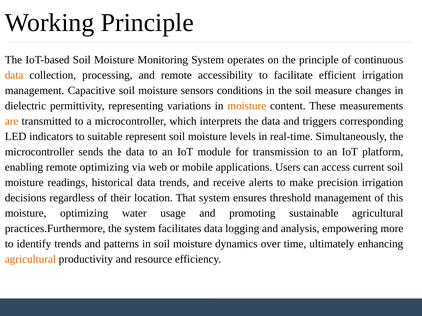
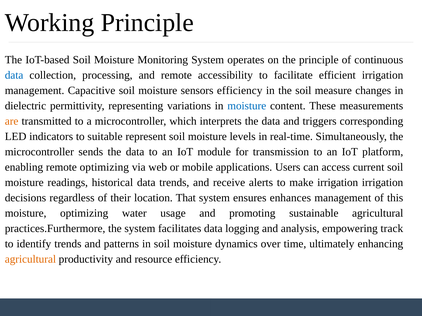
data colour: orange -> blue (14, 75)
sensors conditions: conditions -> efficiency (240, 91)
moisture colour: orange -> blue (247, 106)
make precision: precision -> irrigation (338, 183)
threshold: threshold -> enhances (290, 198)
more: more -> track (392, 229)
